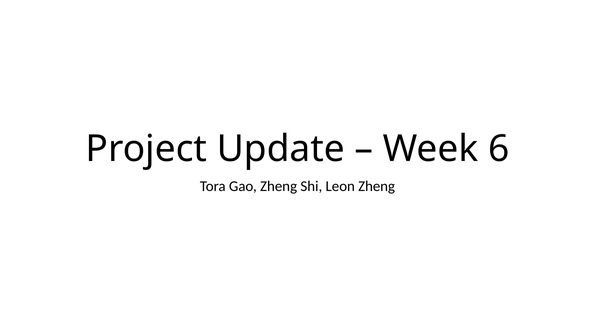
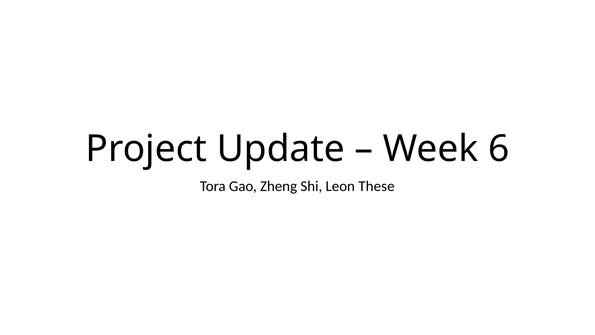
Leon Zheng: Zheng -> These (376, 186)
